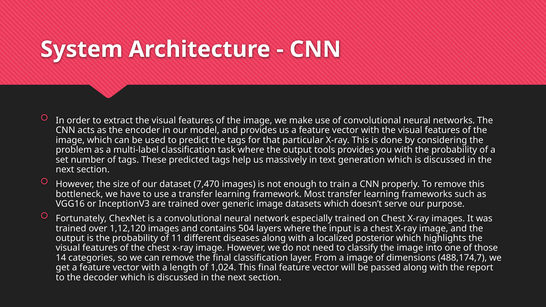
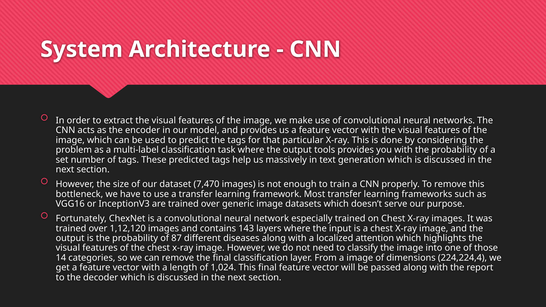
504: 504 -> 143 (246, 228)
11: 11 -> 87 (177, 238)
posterior: posterior -> attention (375, 238)
488,174,7: 488,174,7 -> 224,224,4 (462, 258)
